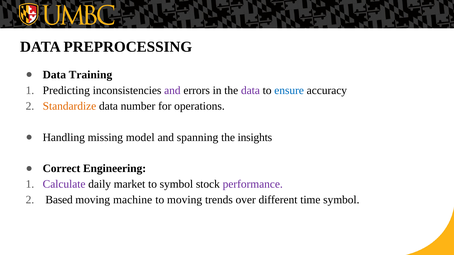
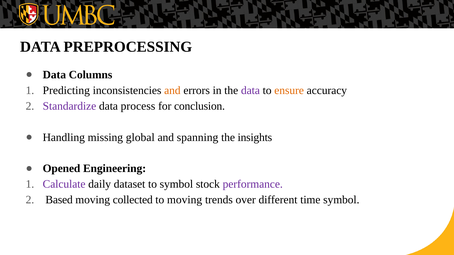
Training: Training -> Columns (91, 75)
and colour: purple -> orange (172, 91)
ensure colour: blue -> orange (289, 91)
Standardize colour: orange -> purple (69, 106)
number: number -> process (138, 106)
operations: operations -> conclusion (200, 106)
model: model -> global (140, 138)
Correct: Correct -> Opened (62, 169)
market: market -> dataset (130, 184)
machine: machine -> collected (133, 200)
